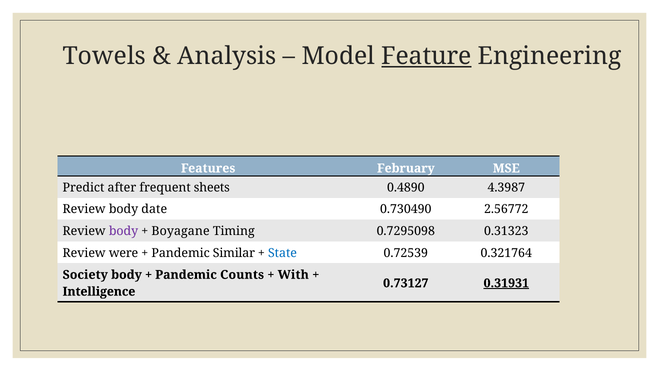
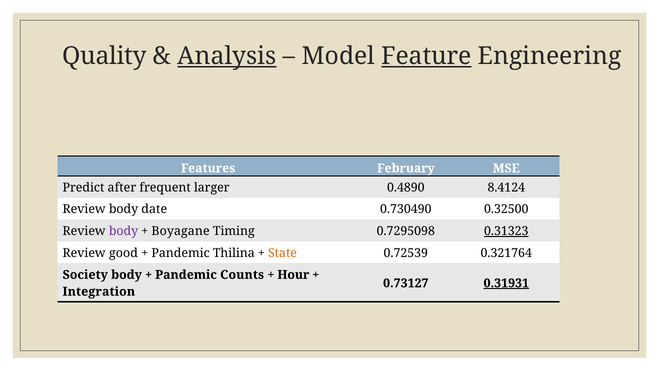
Towels: Towels -> Quality (105, 56)
Analysis underline: none -> present (227, 56)
sheets: sheets -> larger (212, 187)
4.3987: 4.3987 -> 8.4124 (506, 187)
2.56772: 2.56772 -> 0.32500 (506, 209)
0.31323 underline: none -> present (506, 231)
were: were -> good (123, 253)
Similar: Similar -> Thilina (234, 253)
State colour: blue -> orange (282, 253)
With: With -> Hour (293, 275)
Intelligence: Intelligence -> Integration (99, 291)
